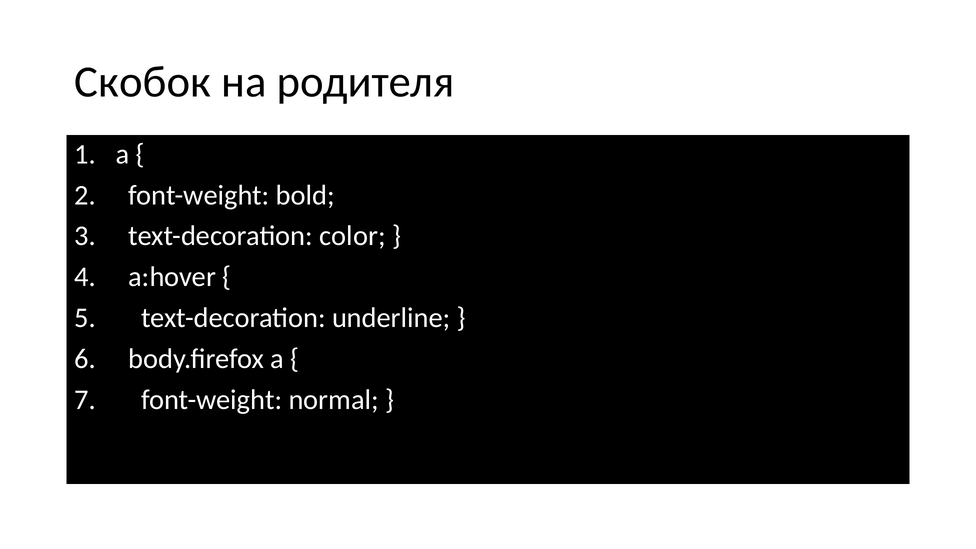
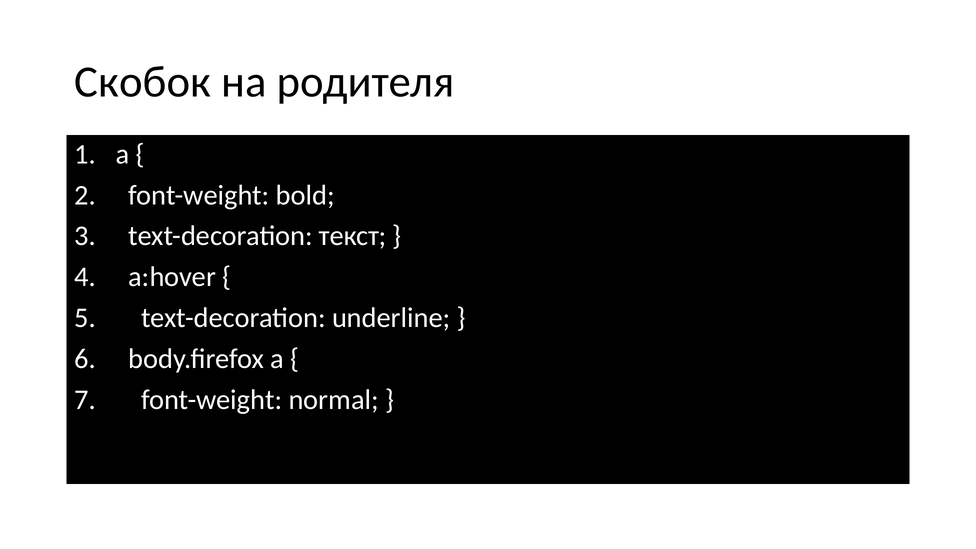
color: color -> текст (353, 236)
